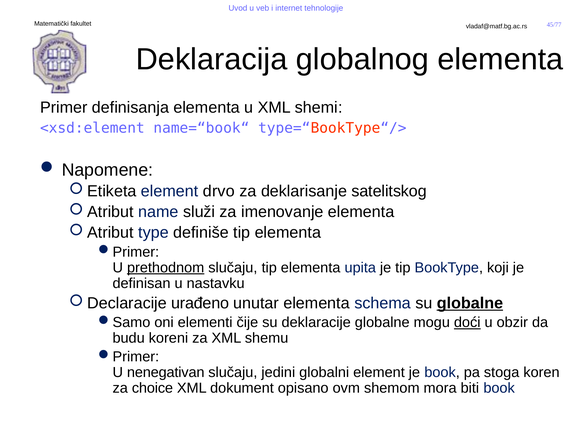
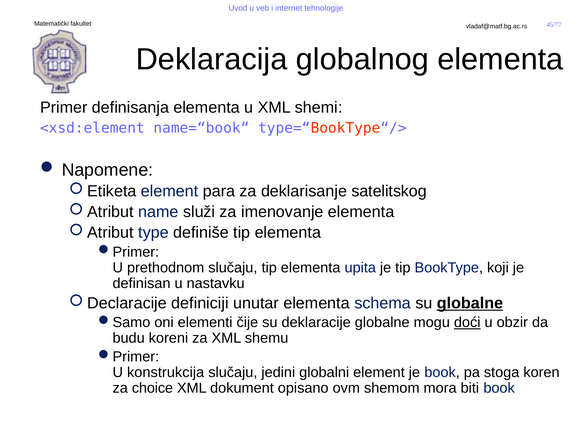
drvo: drvo -> para (219, 191)
prethodnom underline: present -> none (166, 268)
urađeno: urađeno -> definiciji (200, 303)
nenegativan: nenegativan -> konstrukcija (166, 372)
